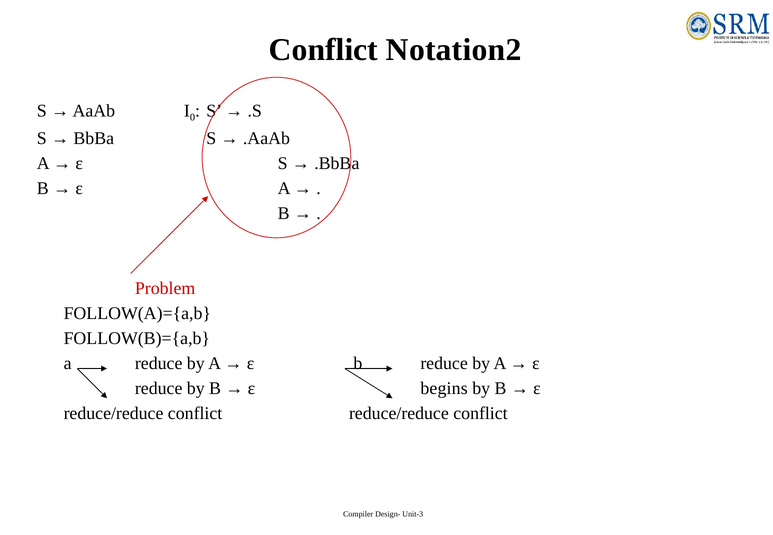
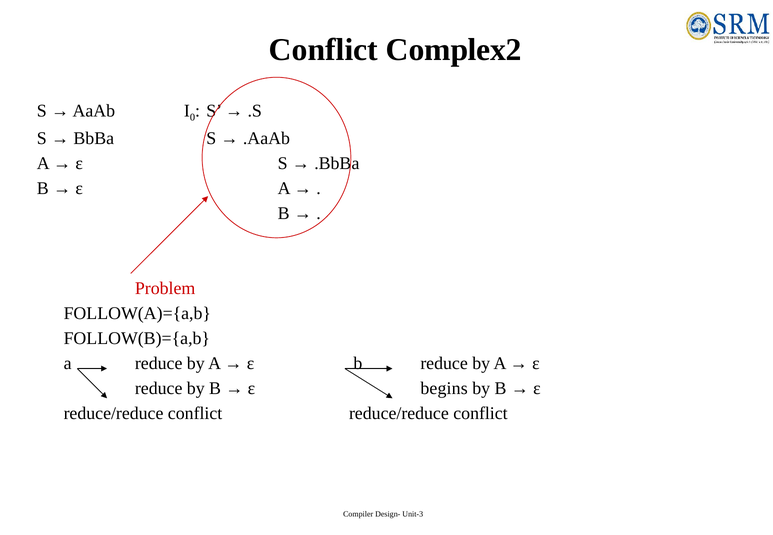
Notation2: Notation2 -> Complex2 (454, 50)
